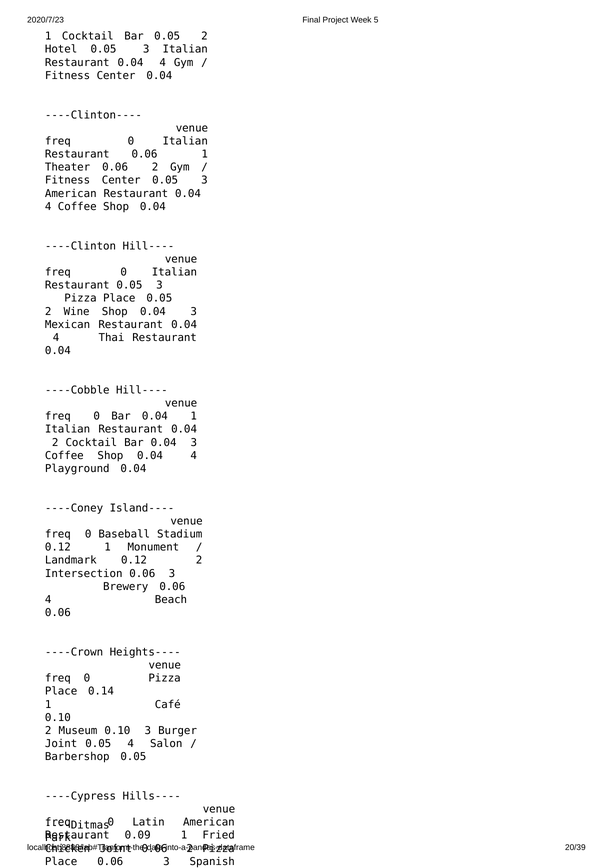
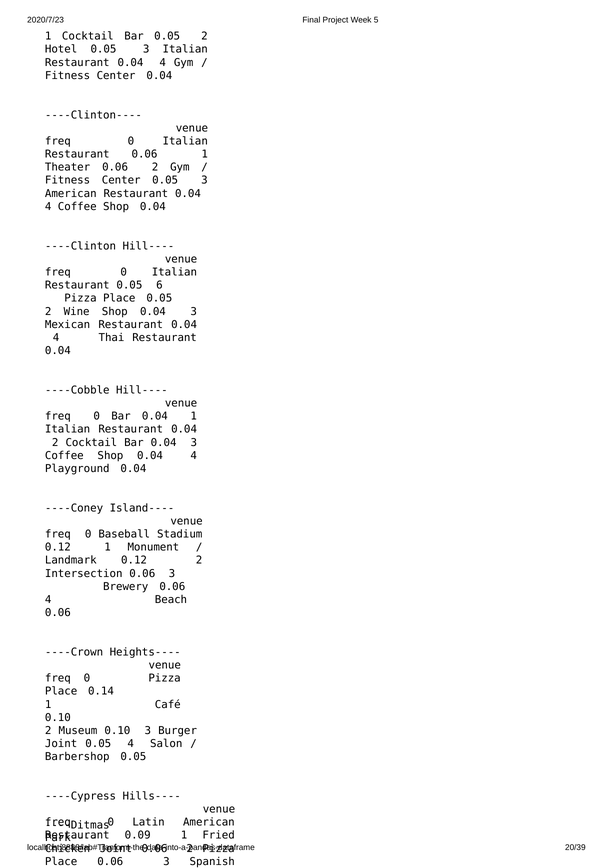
Restaurant 0.05 3: 3 -> 6 (159, 285)
